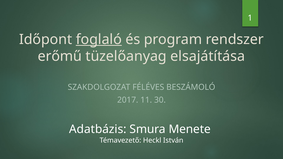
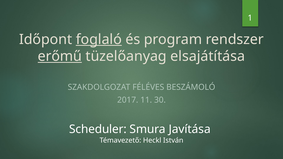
erőmű underline: none -> present (60, 56)
Adatbázis: Adatbázis -> Scheduler (98, 129)
Menete: Menete -> Javítása (190, 129)
